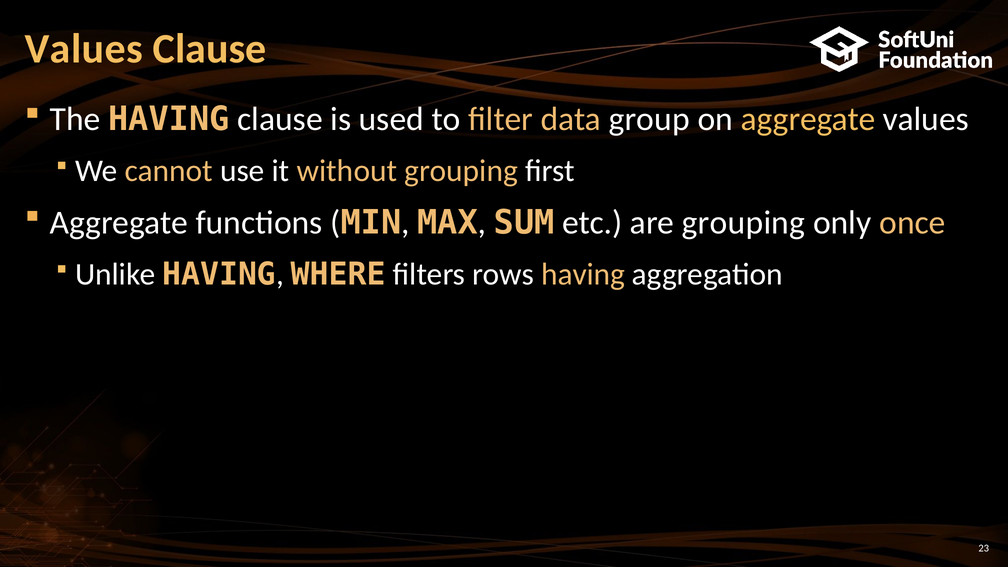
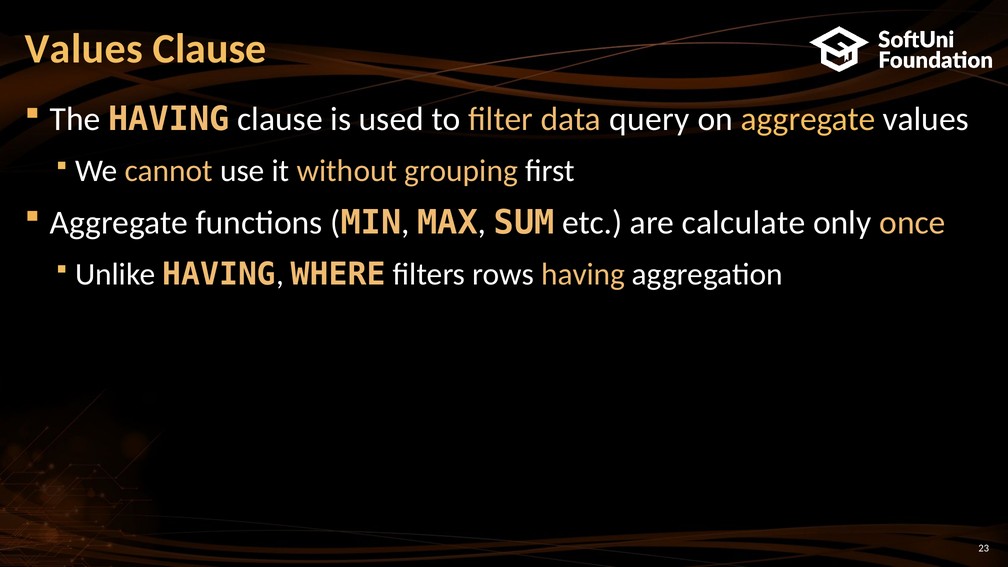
group: group -> query (649, 119)
are grouping: grouping -> calculate (743, 223)
